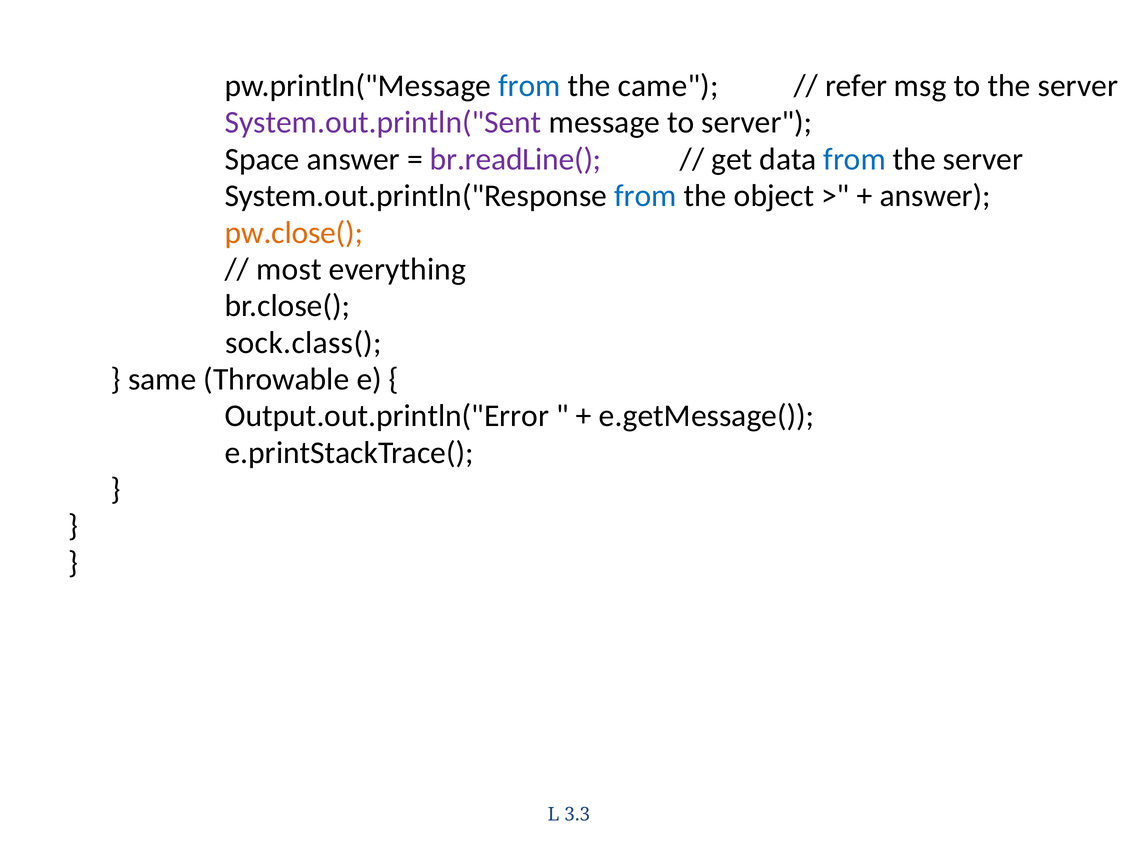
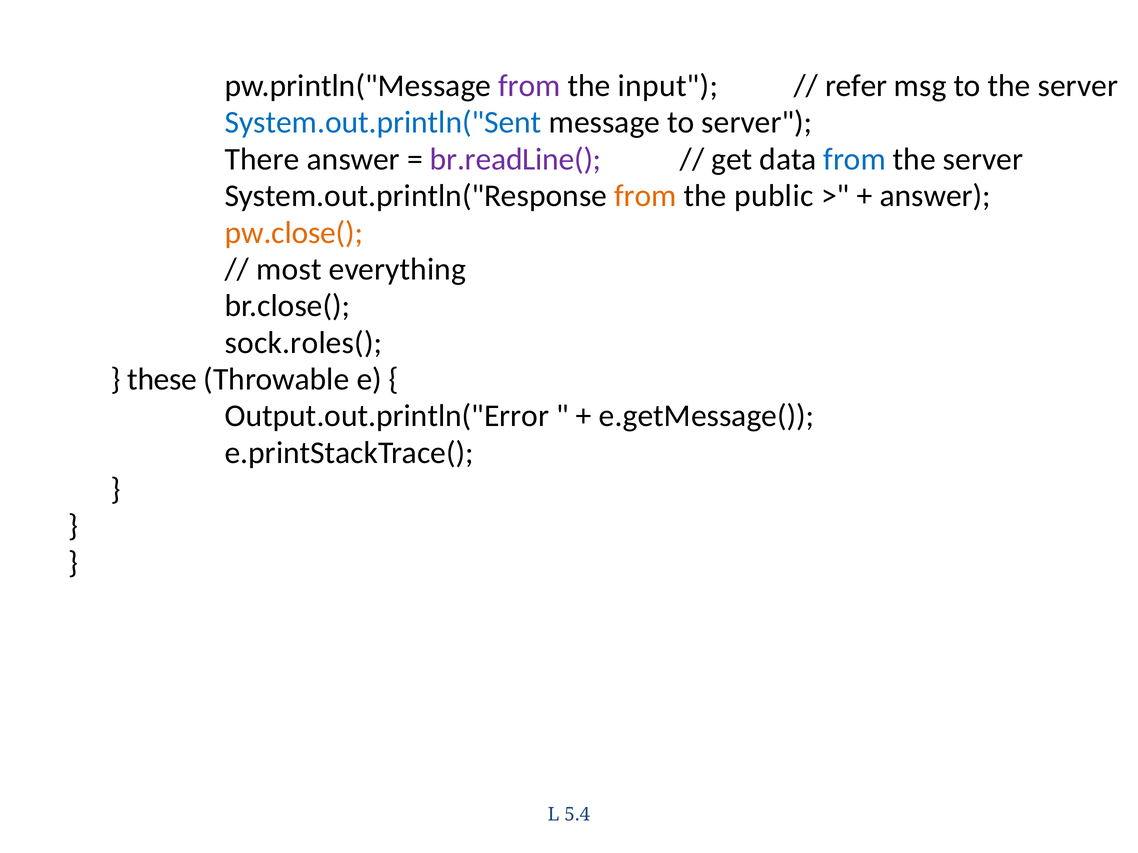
from colour: blue -> purple (529, 86)
came: came -> input (668, 86)
System.out.println("Sent colour: purple -> blue (383, 123)
Space: Space -> There (262, 159)
from colour: blue -> orange (645, 196)
object: object -> public (774, 196)
sock.class(: sock.class( -> sock.roles( (304, 343)
same: same -> these (162, 379)
3.3: 3.3 -> 5.4 (577, 815)
